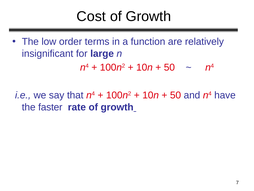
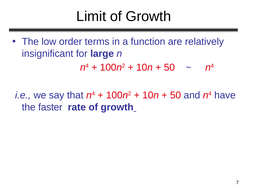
Cost: Cost -> Limit (91, 16)
